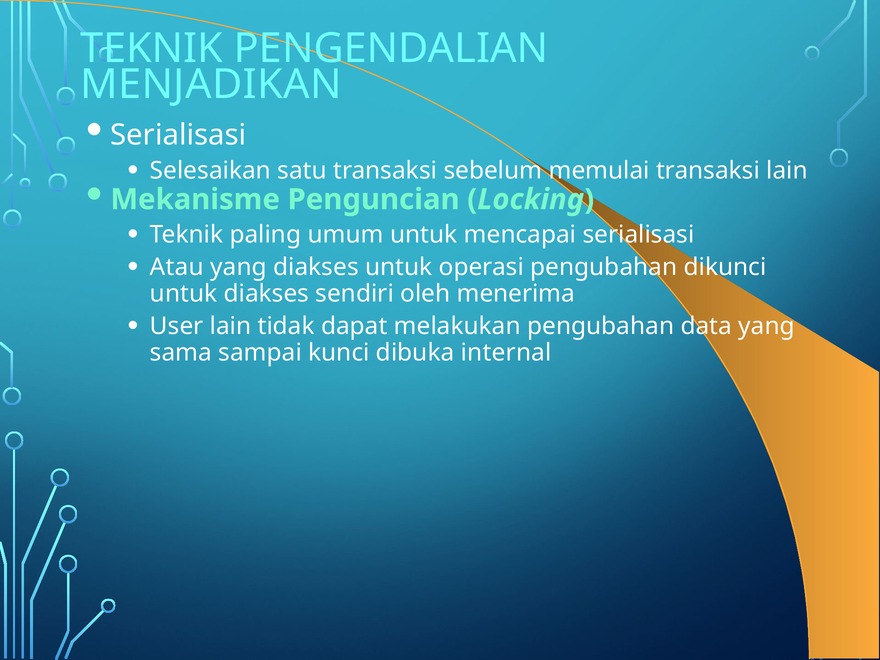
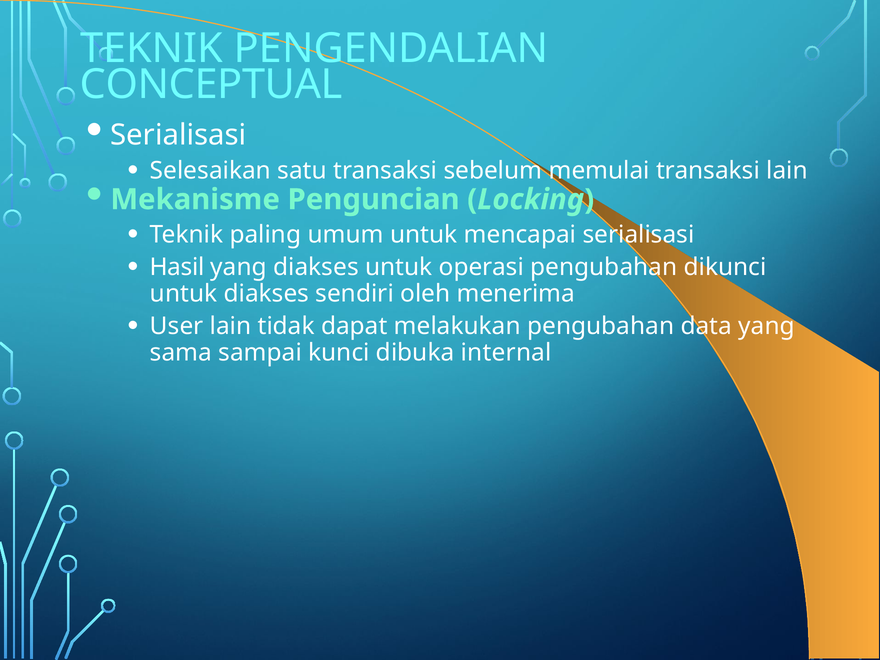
MENJADIKAN: MENJADIKAN -> CONCEPTUAL (211, 85)
Atau: Atau -> Hasil (177, 267)
